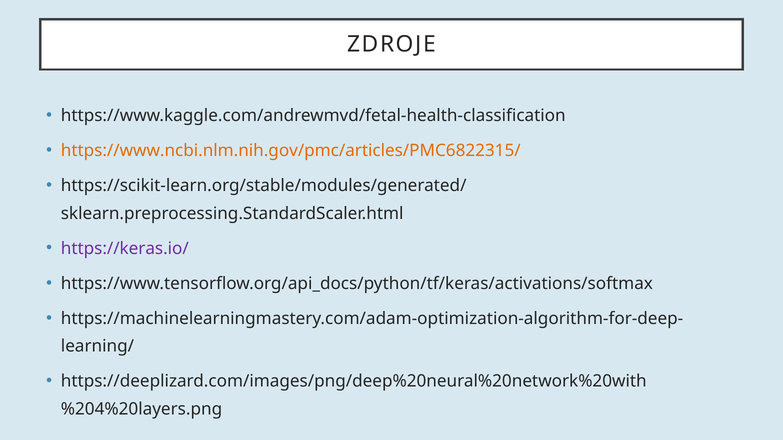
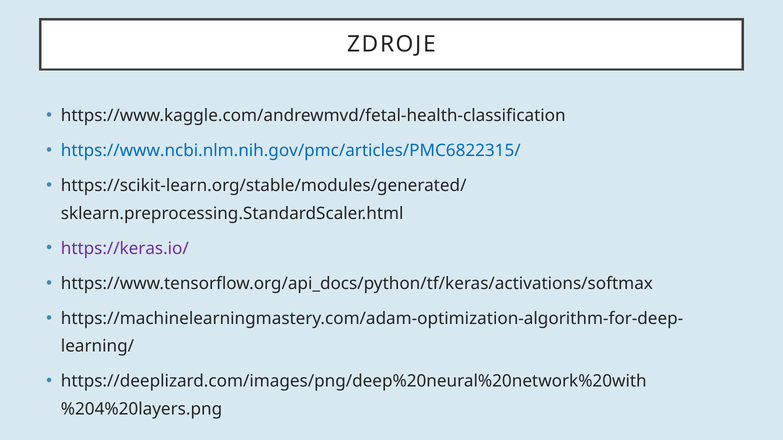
https://www.ncbi.nlm.nih.gov/pmc/articles/PMC6822315/ colour: orange -> blue (291, 151)
